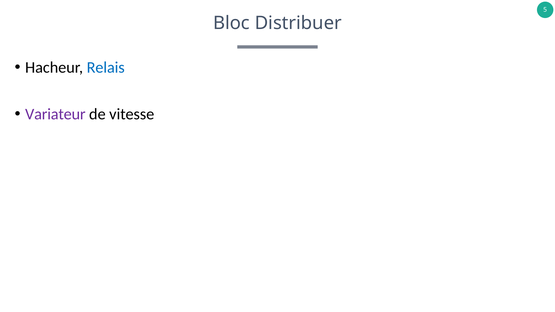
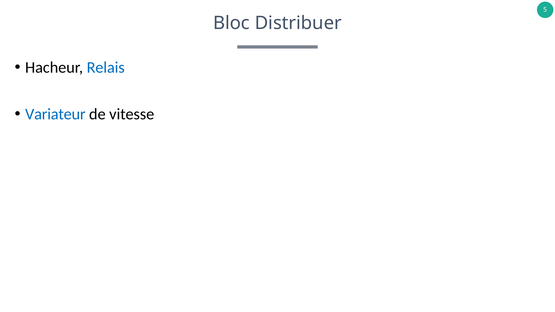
Variateur colour: purple -> blue (55, 114)
